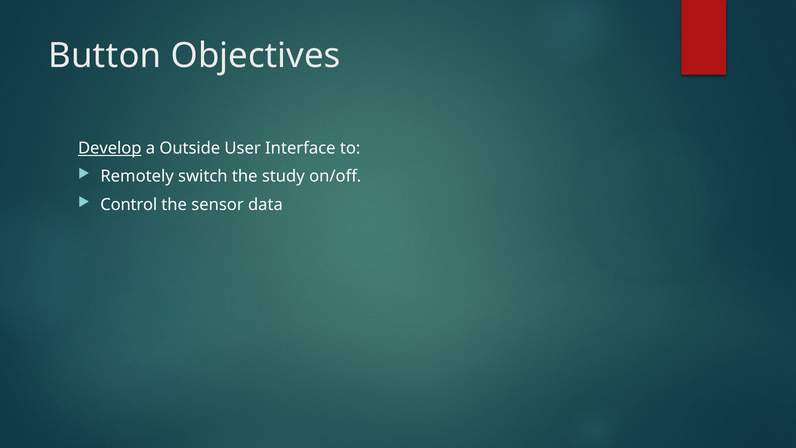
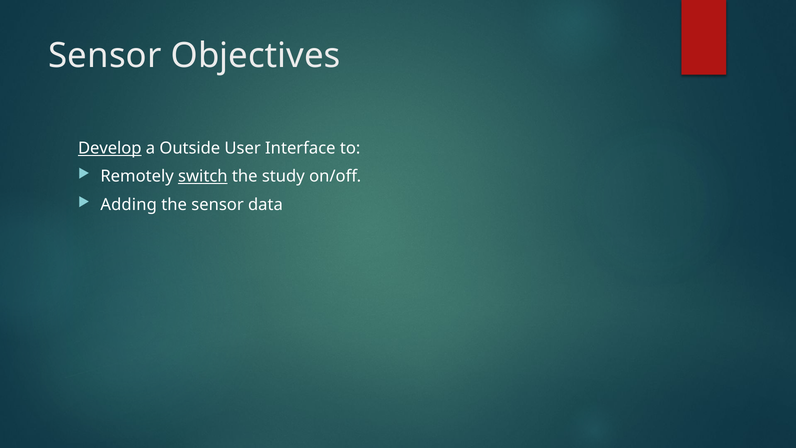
Button: Button -> Sensor (105, 56)
switch underline: none -> present (203, 176)
Control: Control -> Adding (129, 205)
